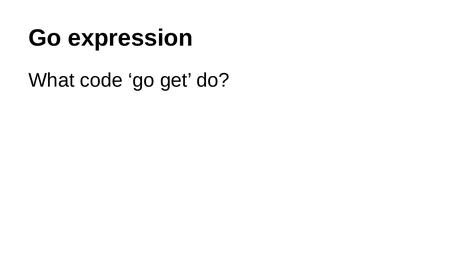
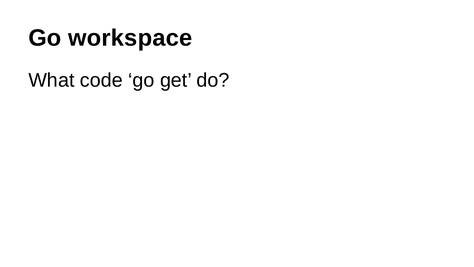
expression: expression -> workspace (130, 38)
